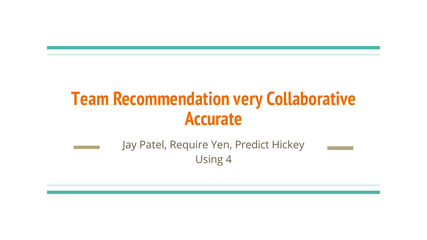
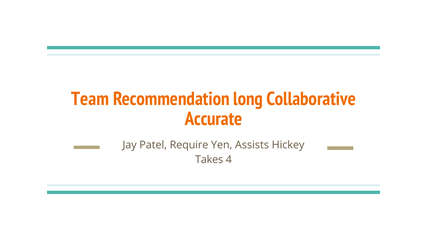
very: very -> long (248, 99)
Predict: Predict -> Assists (252, 145)
Using: Using -> Takes (209, 160)
